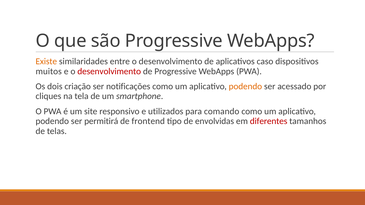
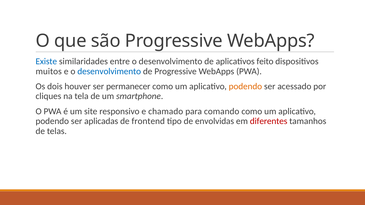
Existe colour: orange -> blue (46, 62)
caso: caso -> feito (265, 62)
desenvolvimento colour: red -> blue (109, 71)
criação: criação -> houver (78, 87)
notificações: notificações -> permanecer (128, 87)
utilizados: utilizados -> chamado (166, 112)
permitirá: permitirá -> aplicadas (101, 121)
